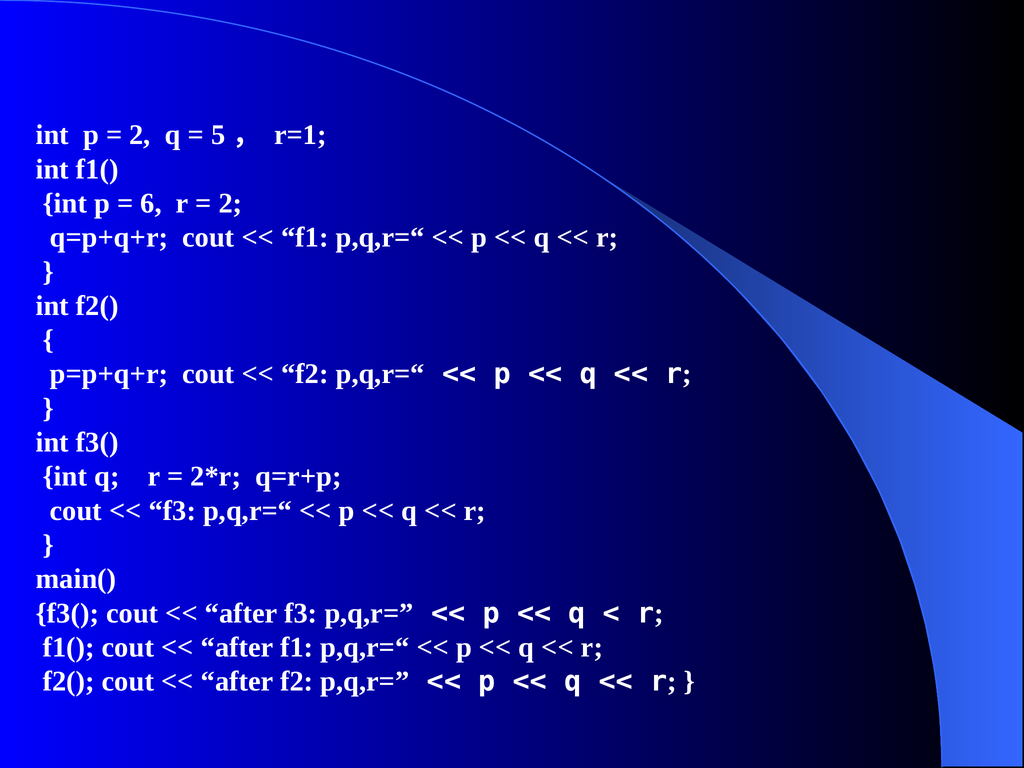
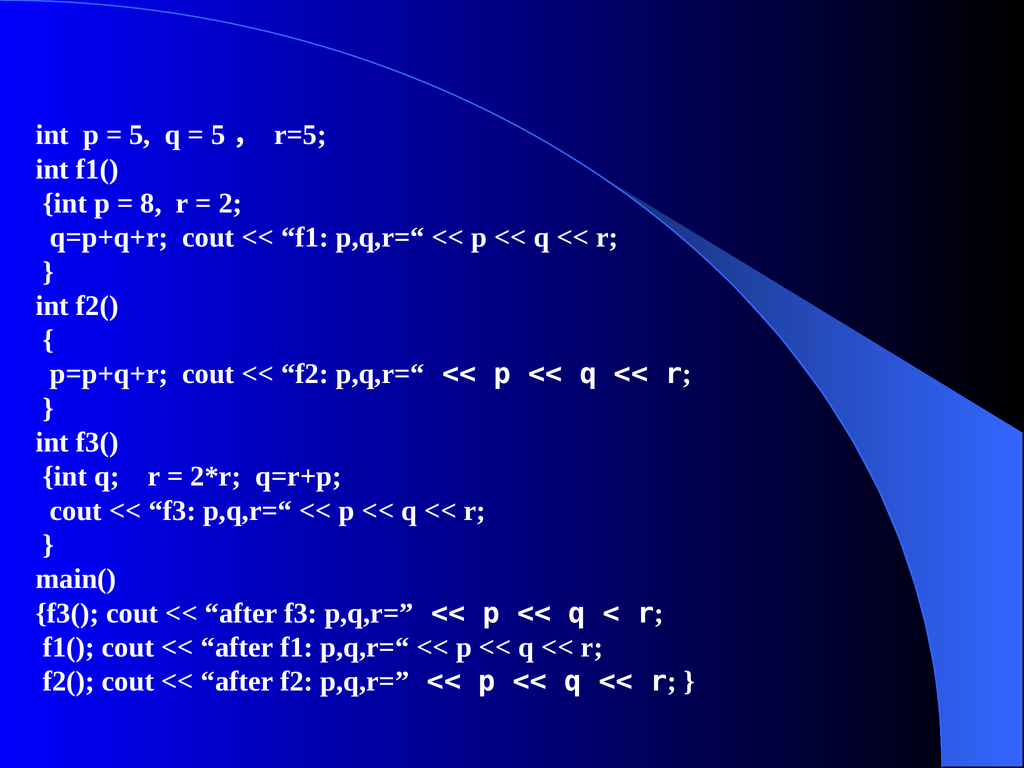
2: 2 -> 5 (140, 135)
r=1: r=1 -> r=5 (300, 135)
6: 6 -> 8 (151, 203)
